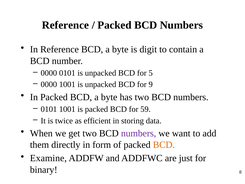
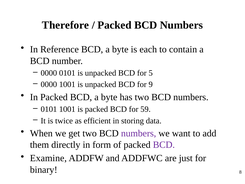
Reference: Reference -> Therefore (65, 25)
digit: digit -> each (148, 49)
BCD colour: orange -> purple (164, 145)
